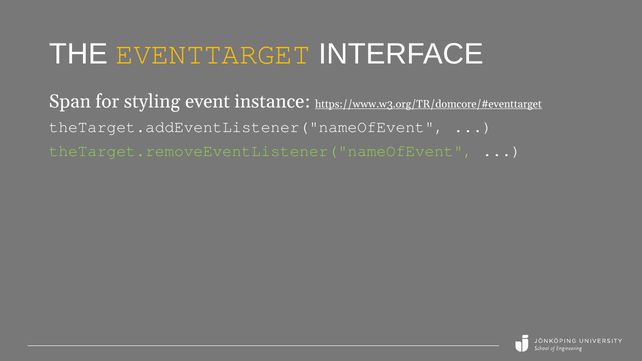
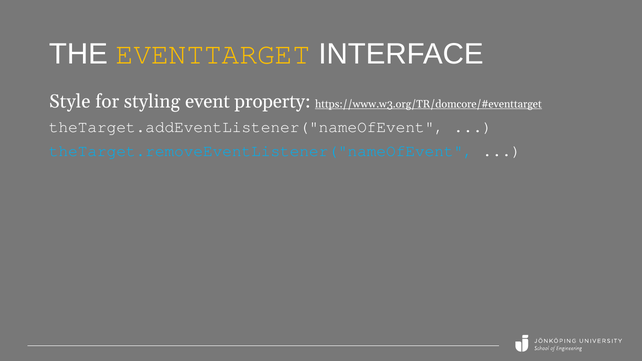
Span: Span -> Style (70, 101)
instance: instance -> property (273, 101)
theTarget.removeEventListener("nameOfEvent colour: light green -> light blue (261, 151)
